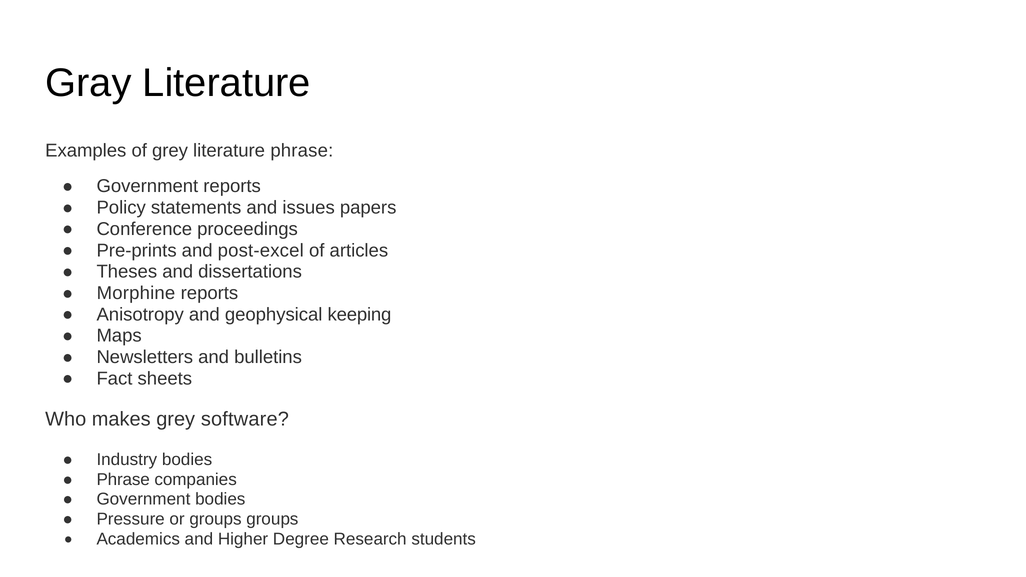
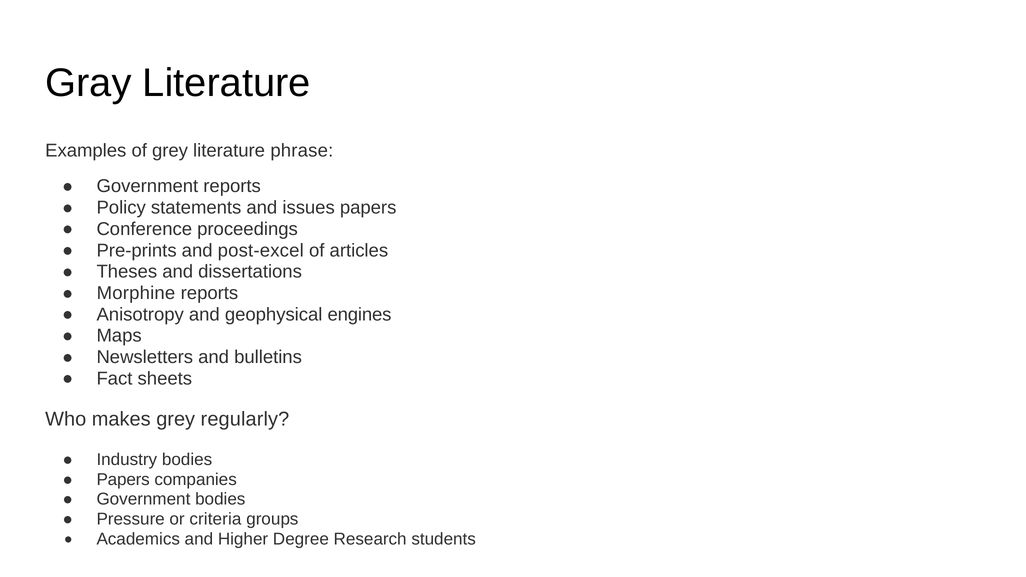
keeping: keeping -> engines (360, 315)
software: software -> regularly (245, 419)
Phrase: Phrase -> Papers (123, 480)
or groups: groups -> criteria (215, 519)
